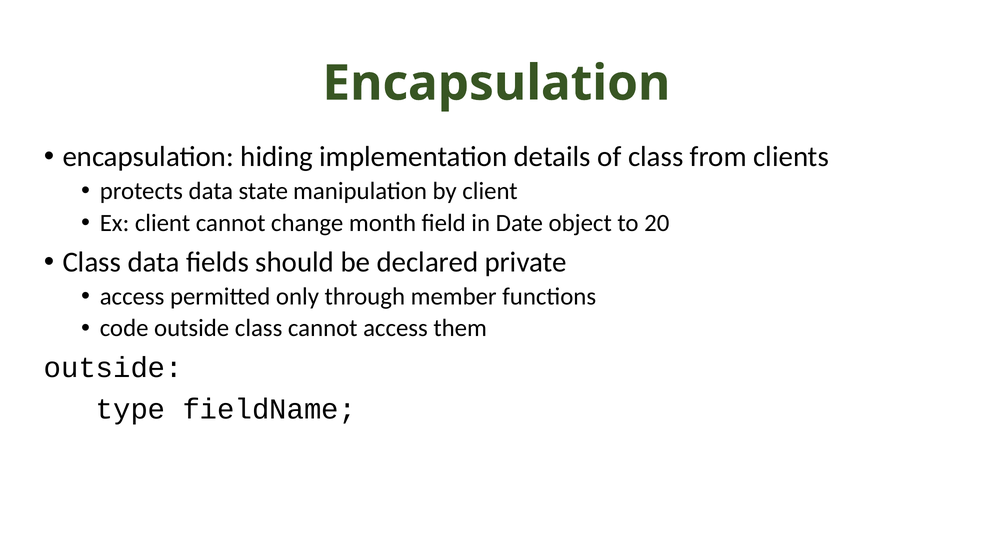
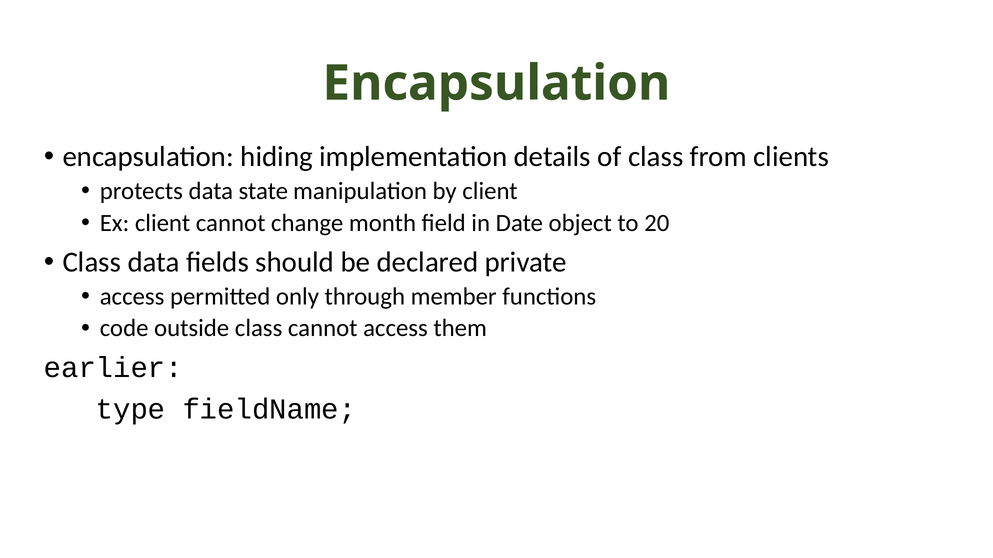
outside: outside -> earlier (113, 368)
